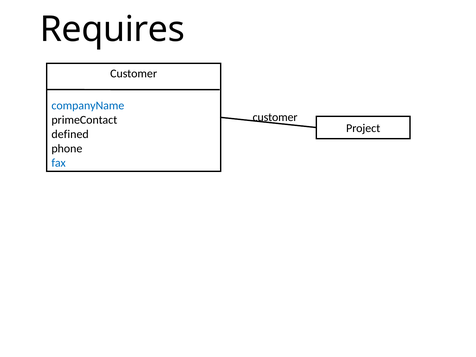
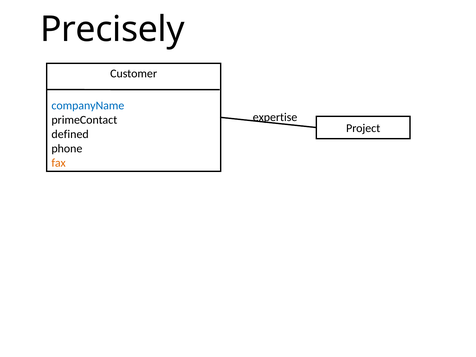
Requires: Requires -> Precisely (112, 30)
customer: customer -> expertise (275, 117)
fax colour: blue -> orange (59, 163)
